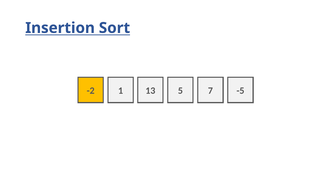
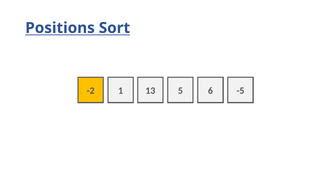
Insertion: Insertion -> Positions (60, 28)
7: 7 -> 6 (210, 90)
